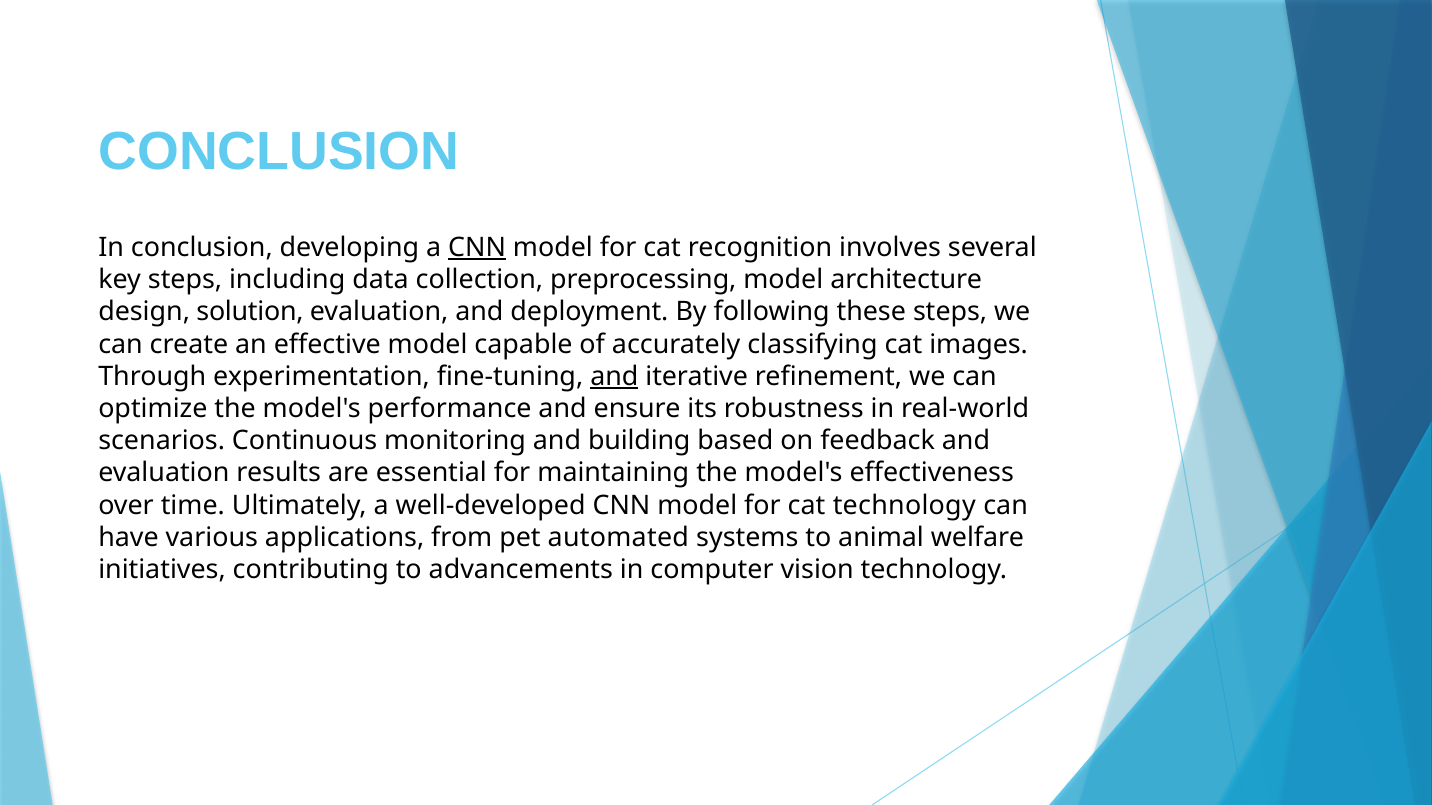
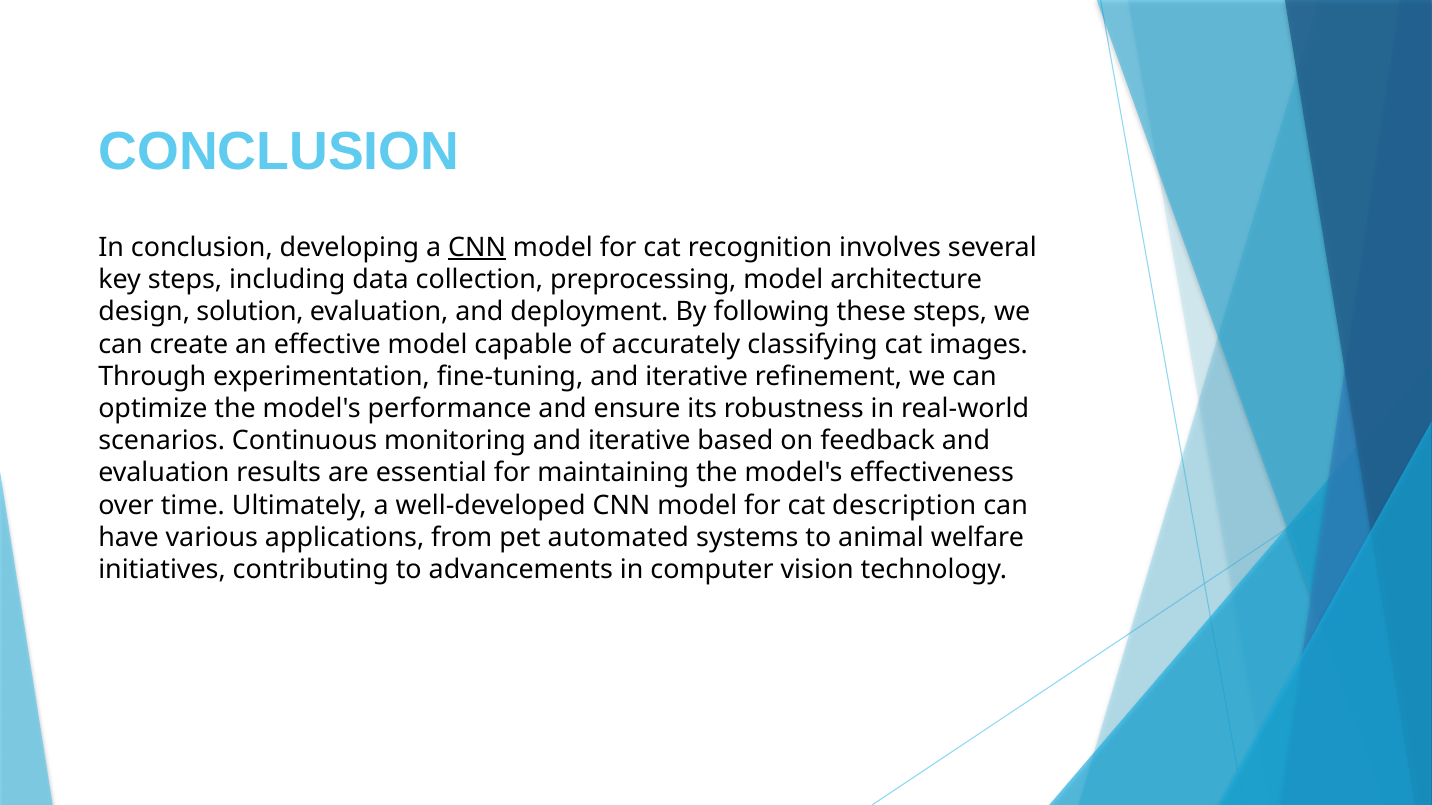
and underline: present -> none (614, 377)
monitoring and building: building -> iterative (639, 441)
cat technology: technology -> description (904, 505)
